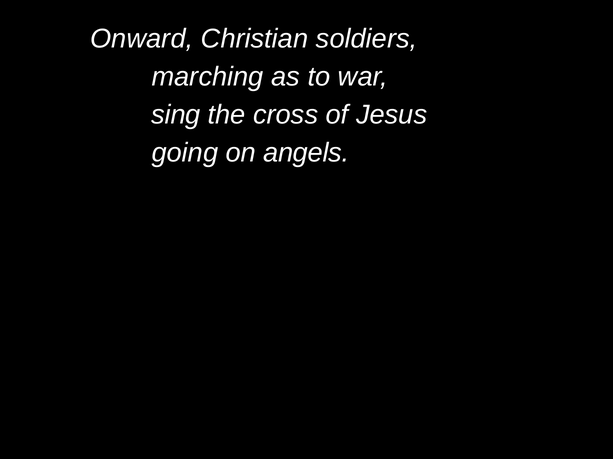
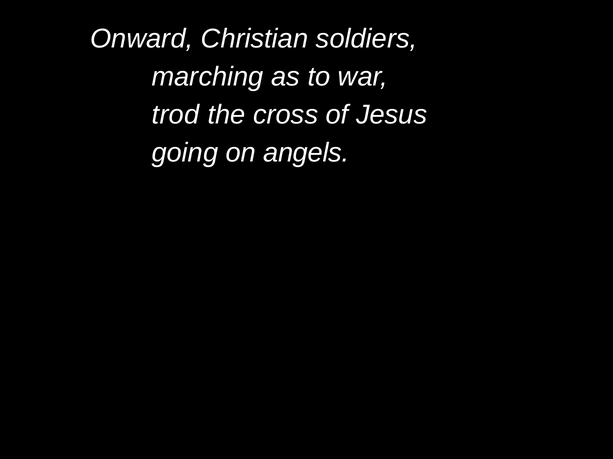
sing: sing -> trod (176, 115)
